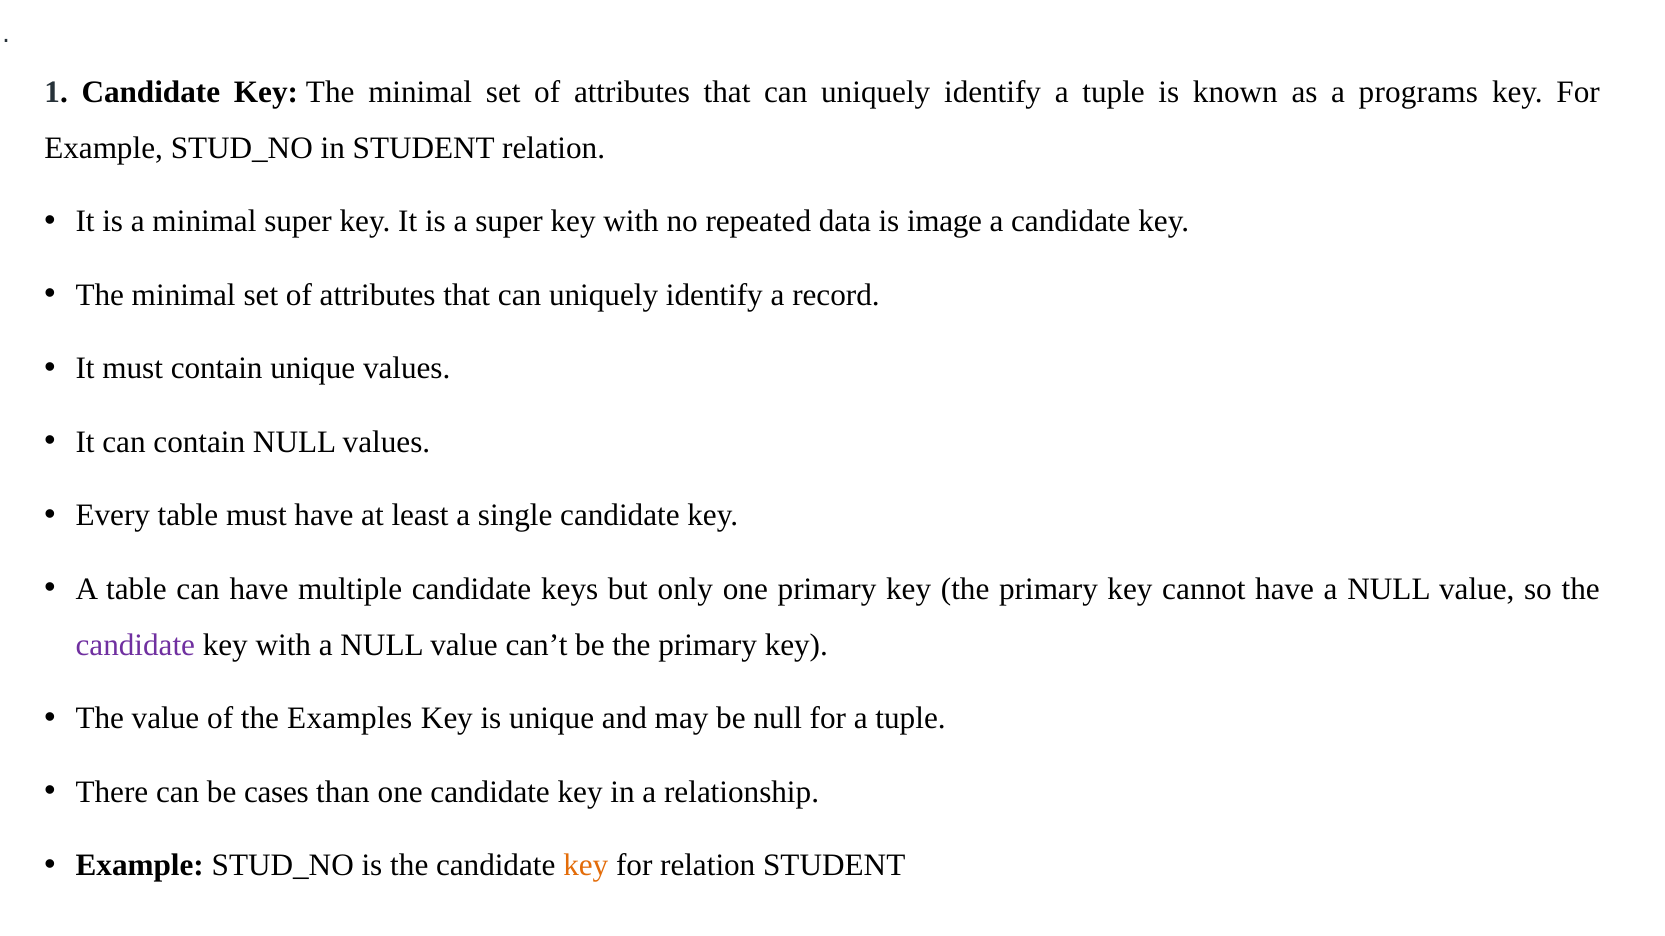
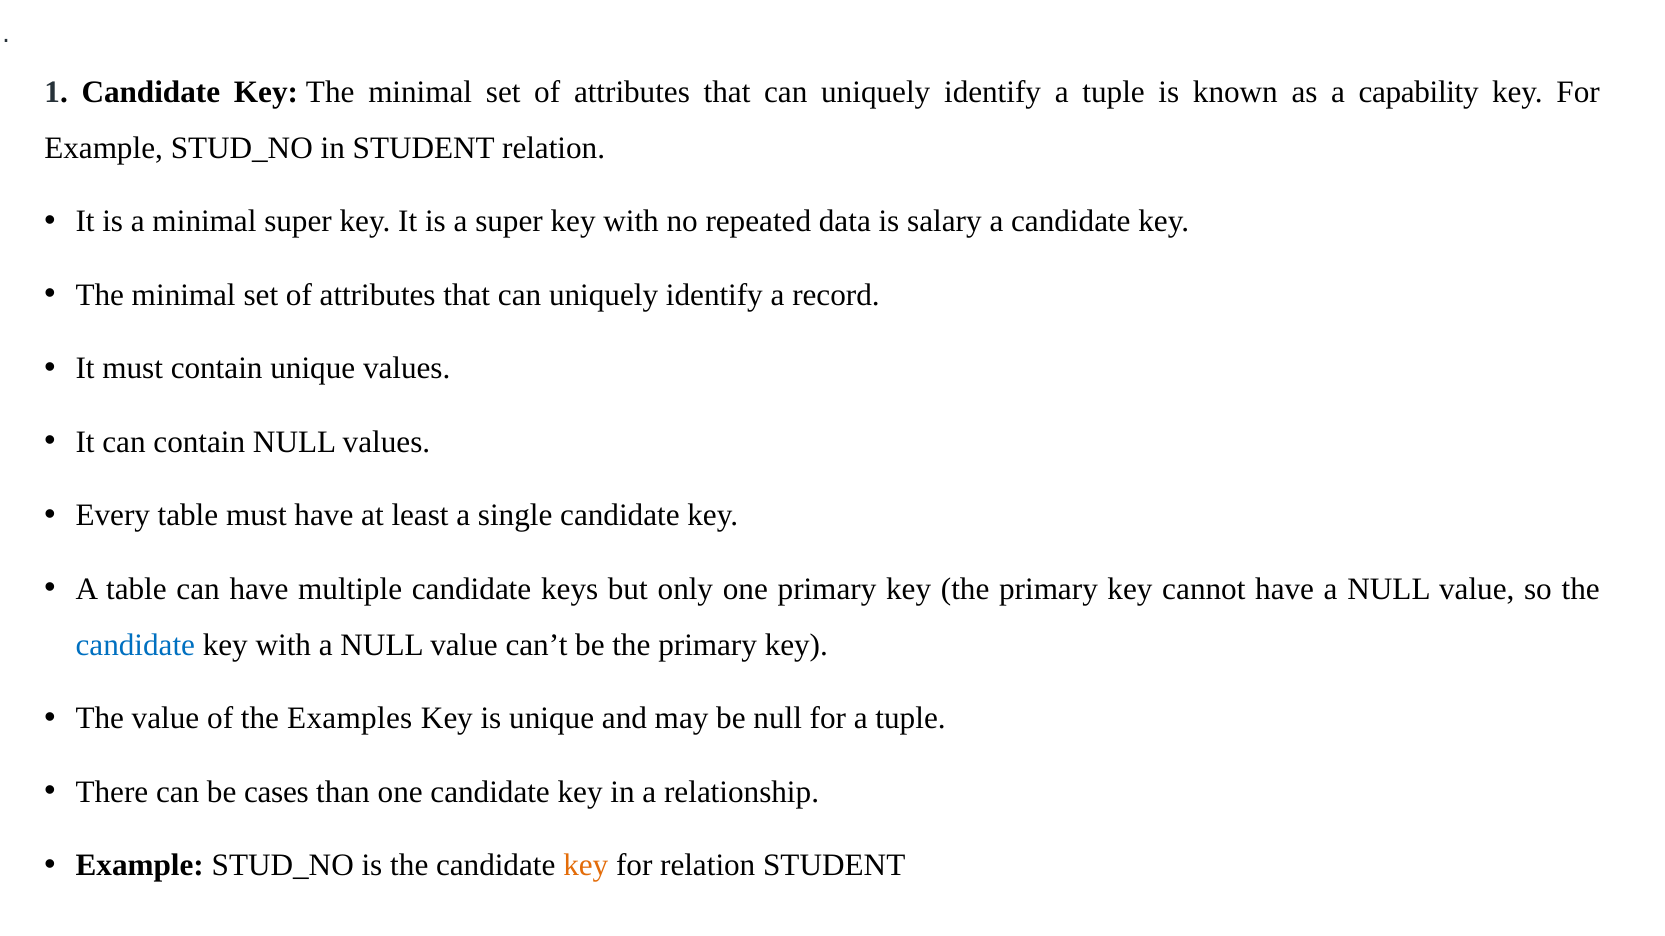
programs: programs -> capability (1419, 92)
image: image -> salary (944, 222)
candidate colour: purple -> blue (135, 645)
